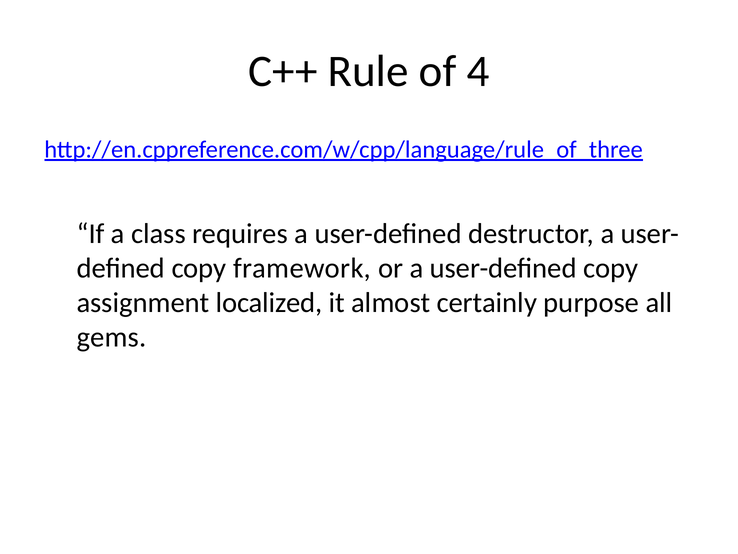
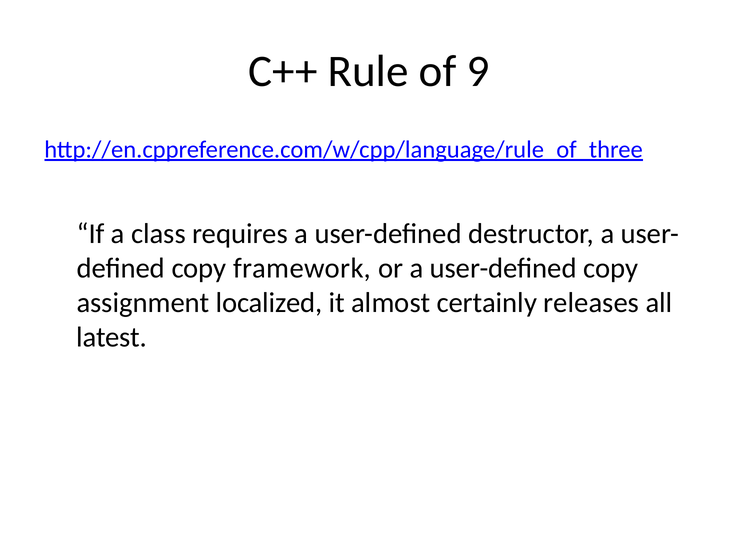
4: 4 -> 9 (478, 71)
purpose: purpose -> releases (591, 303)
gems: gems -> latest (112, 337)
